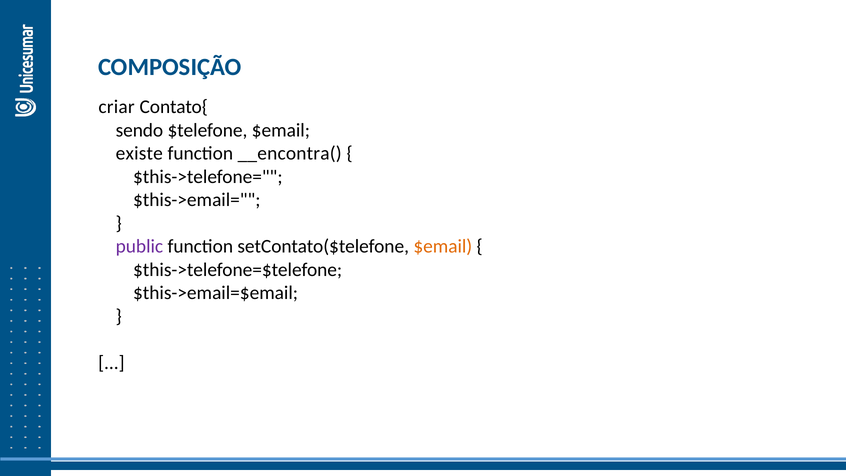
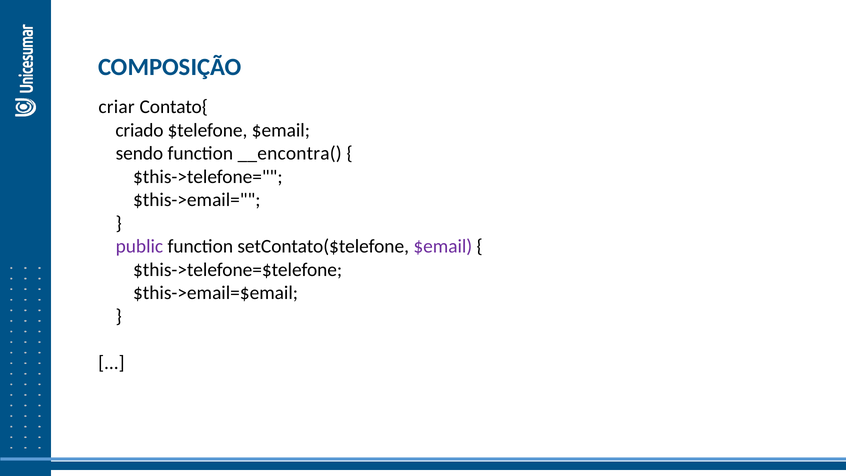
sendo: sendo -> criado (140, 130)
existe: existe -> sendo (139, 153)
$email colour: orange -> purple (443, 246)
